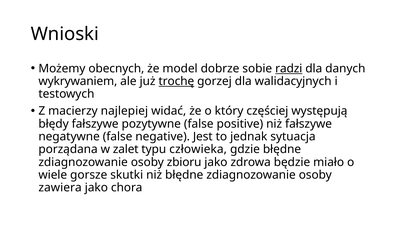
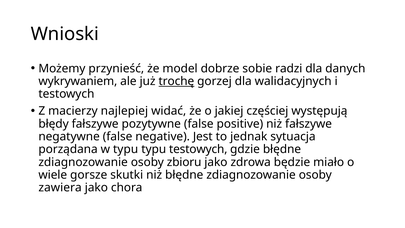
obecnych: obecnych -> przynieść (116, 68)
radzi underline: present -> none (289, 68)
który: który -> jakiej (229, 111)
w zalet: zalet -> typu (126, 149)
typu człowieka: człowieka -> testowych (198, 149)
